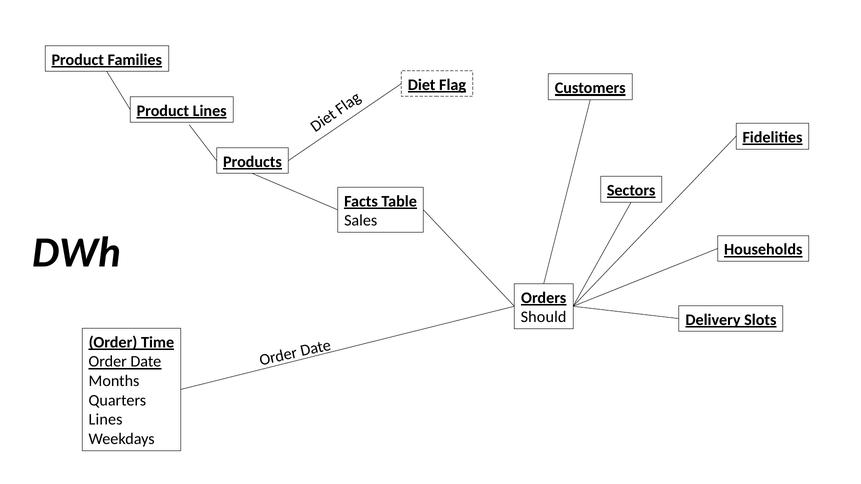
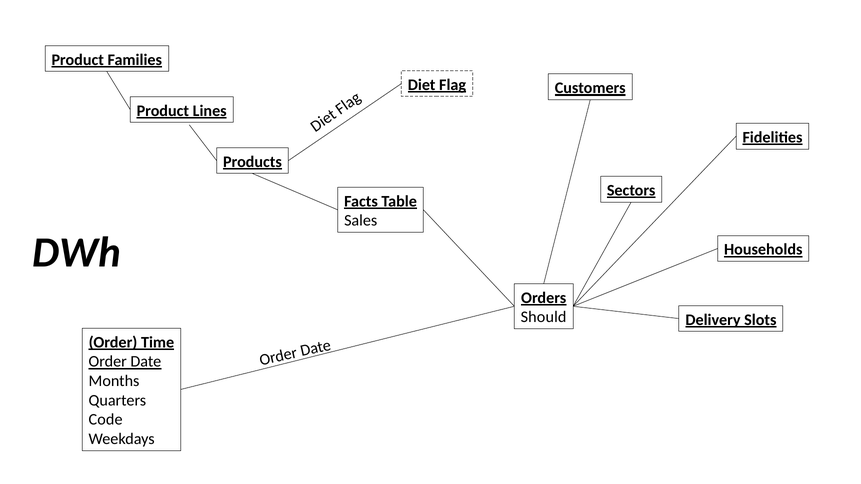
Lines: Lines -> Code (106, 420)
